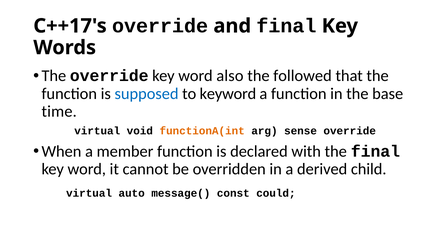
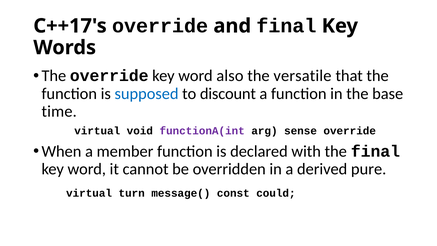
followed: followed -> versatile (302, 76)
keyword: keyword -> discount (228, 94)
functionA(int colour: orange -> purple (202, 131)
child: child -> pure (369, 169)
auto: auto -> turn (132, 193)
